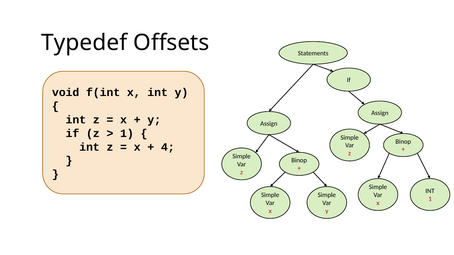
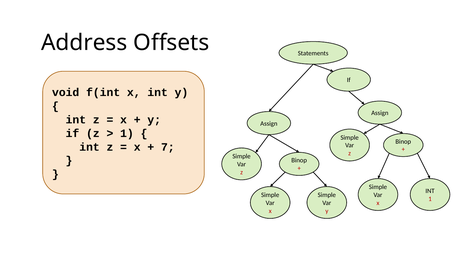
Typedef: Typedef -> Address (84, 43)
4: 4 -> 7 (168, 147)
